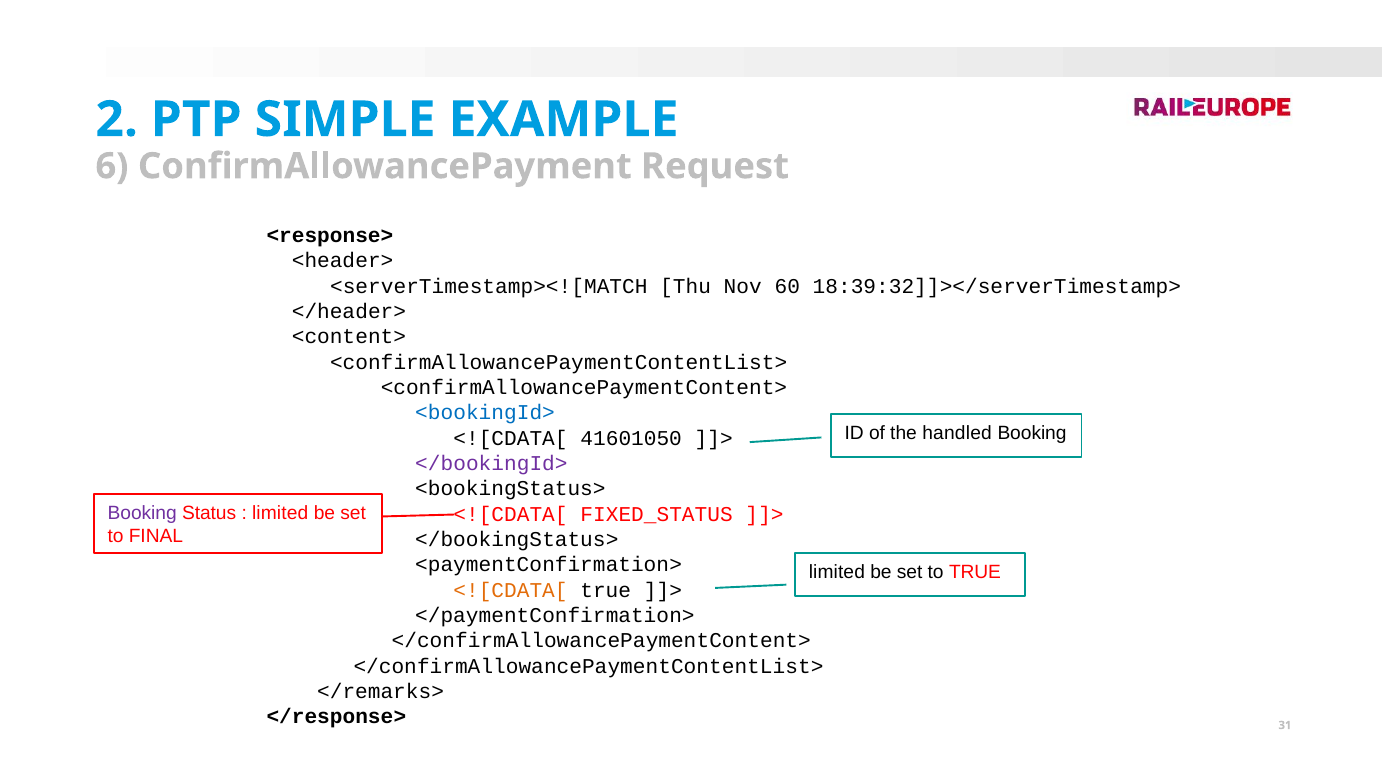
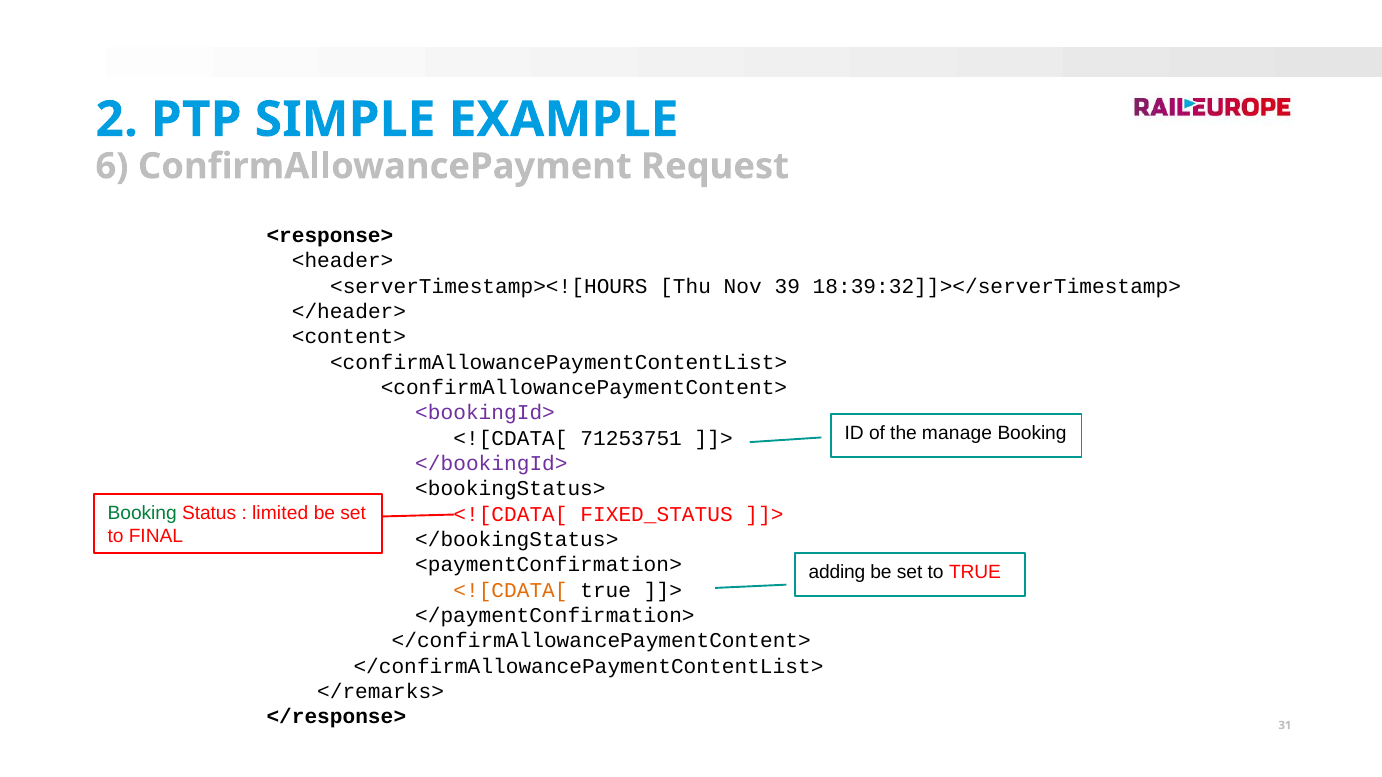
<serverTimestamp><![MATCH: <serverTimestamp><![MATCH -> <serverTimestamp><![HOURS (489, 286)
60: 60 -> 39 (787, 286)
<bookingId> colour: blue -> purple (485, 413)
handled: handled -> manage (957, 434)
41601050: 41601050 -> 71253751 (631, 438)
Booking colour: purple -> green (142, 514)
limited: limited -> adding (837, 573)
